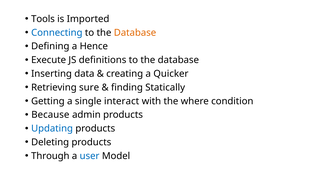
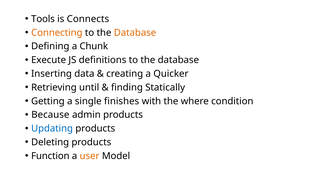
Imported: Imported -> Connects (88, 19)
Connecting colour: blue -> orange (57, 33)
Hence: Hence -> Chunk (94, 46)
sure: sure -> until (89, 88)
interact: interact -> finishes (122, 101)
Through: Through -> Function (50, 156)
user colour: blue -> orange (90, 156)
